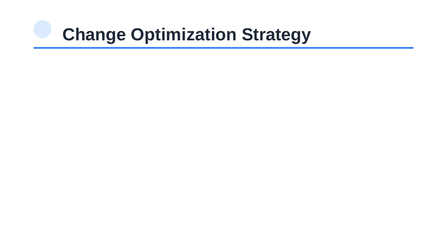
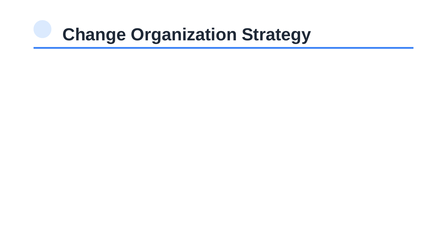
Optimization: Optimization -> Organization (184, 35)
